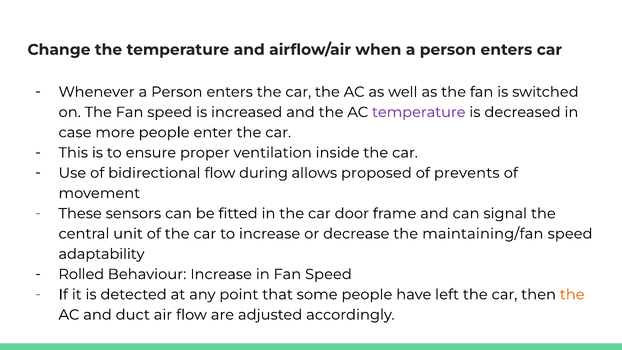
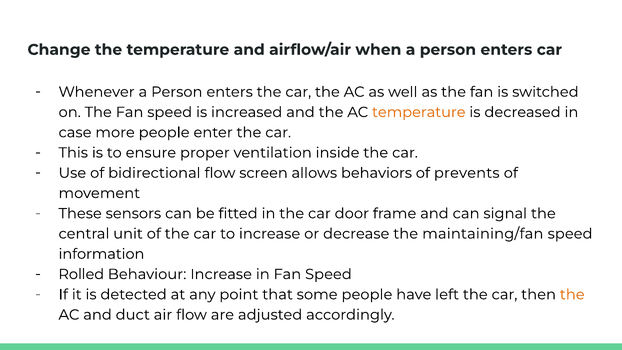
temperature colour: purple -> orange (419, 112)
during: during -> screen (264, 173)
proposed: proposed -> behaviors (376, 173)
adaptability: adaptability -> information (101, 254)
